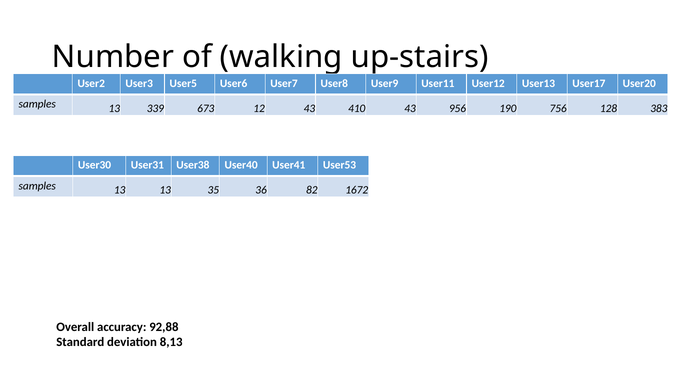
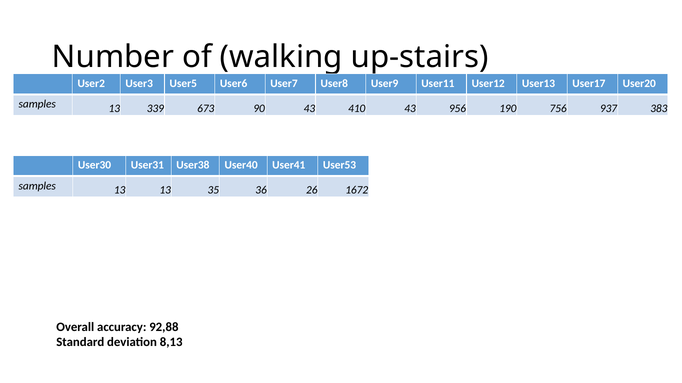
12: 12 -> 90 (259, 108)
128: 128 -> 937 (609, 108)
82: 82 -> 26 (312, 190)
